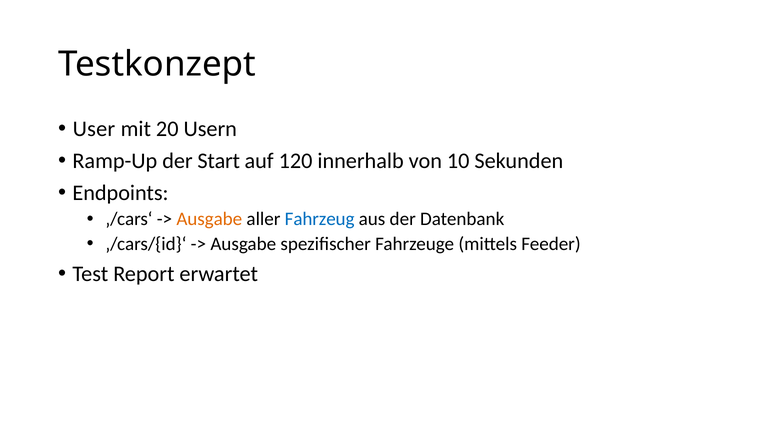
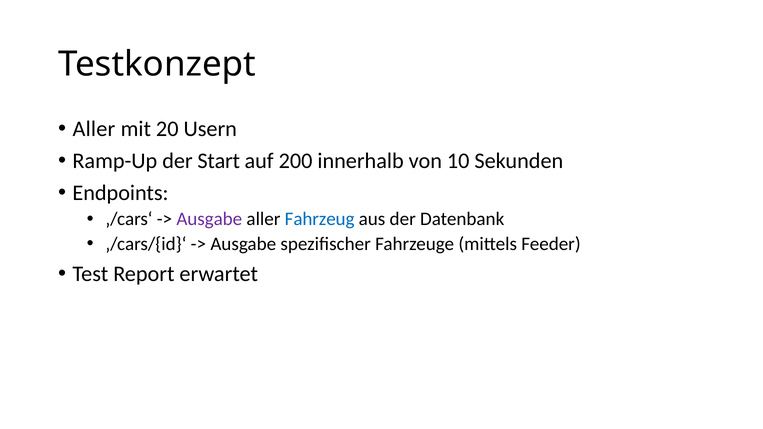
User: User -> Aller (94, 129)
120: 120 -> 200 (296, 161)
Ausgabe colour: orange -> purple (209, 219)
